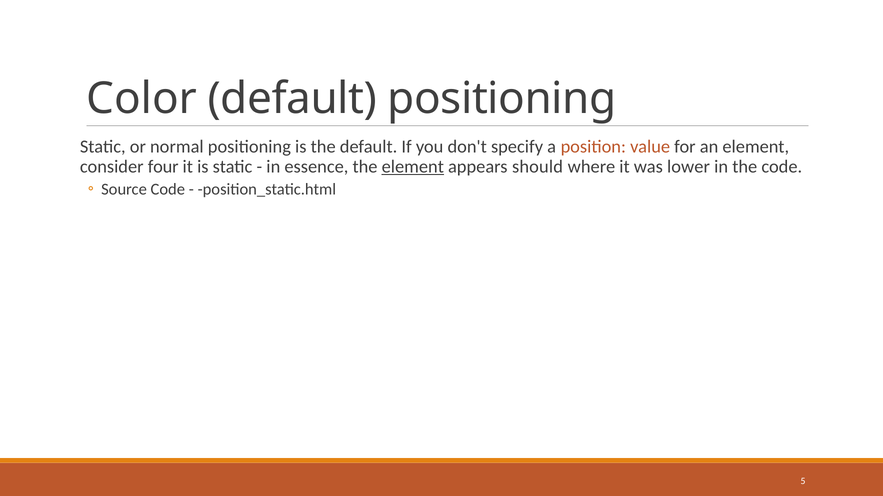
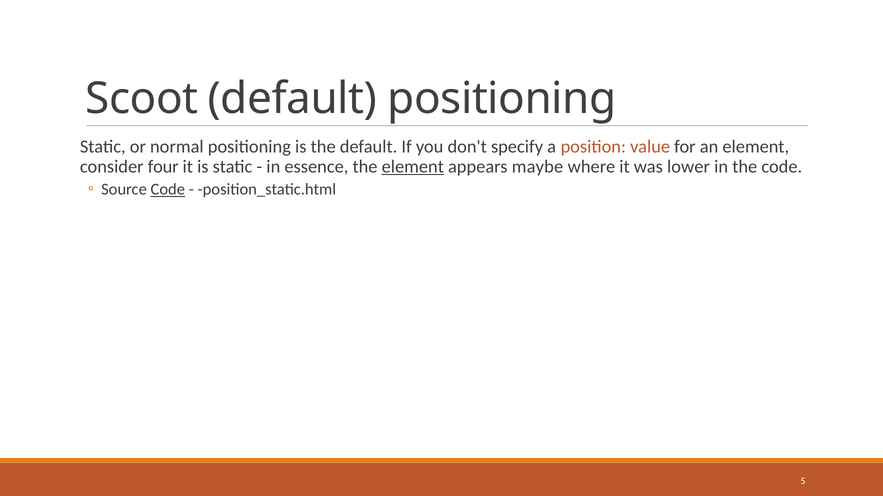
Color: Color -> Scoot (142, 99)
should: should -> maybe (538, 167)
Code underline: none -> present (168, 189)
